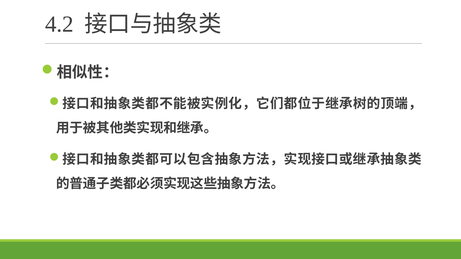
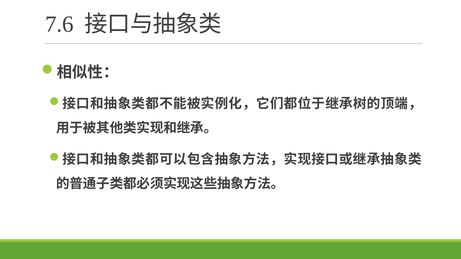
4.2: 4.2 -> 7.6 (59, 24)
